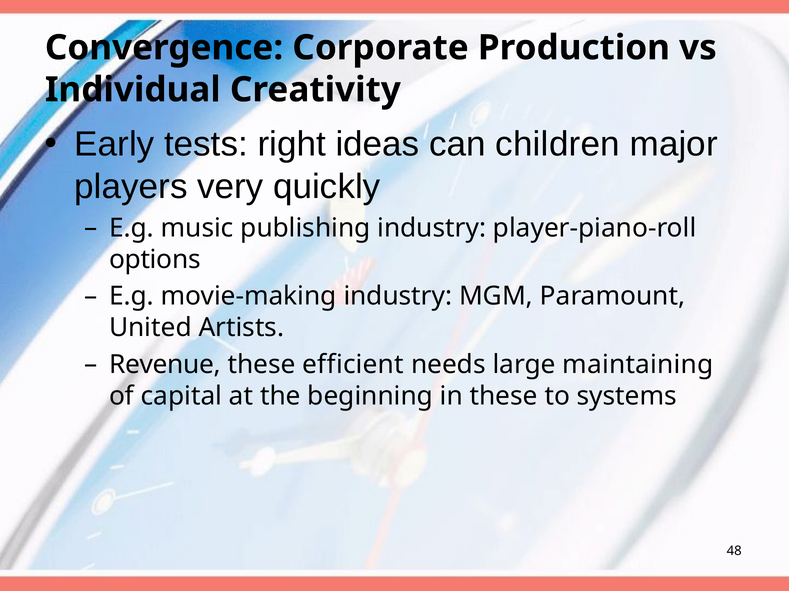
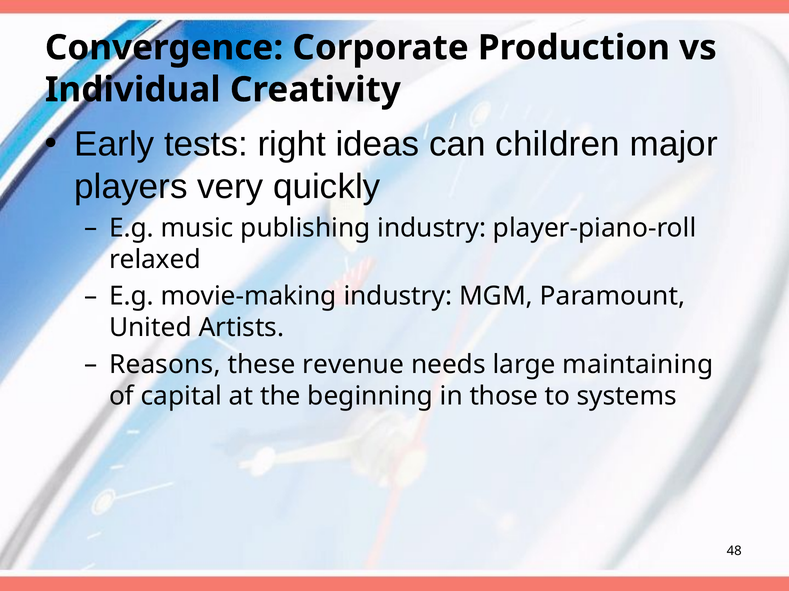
options: options -> relaxed (155, 260)
Revenue: Revenue -> Reasons (165, 365)
efficient: efficient -> revenue (353, 365)
in these: these -> those (504, 396)
